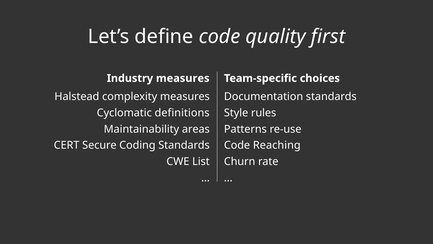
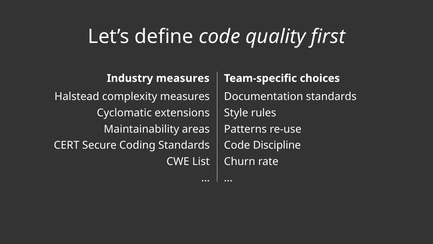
definitions: definitions -> extensions (182, 113)
Reaching: Reaching -> Discipline (277, 145)
